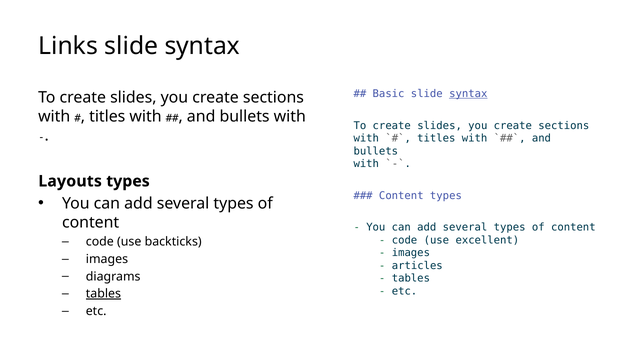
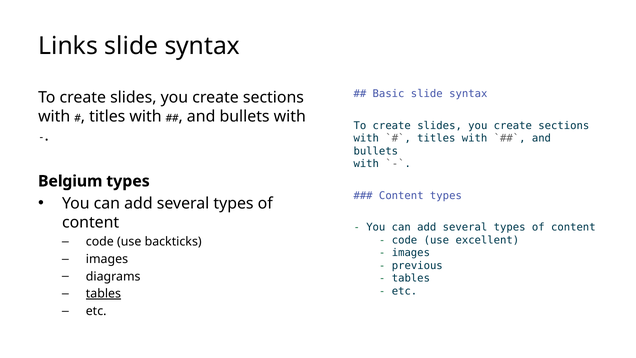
syntax underline: present -> none (468, 94)
Layouts: Layouts -> Belgium (70, 181)
articles: articles -> previous (417, 265)
